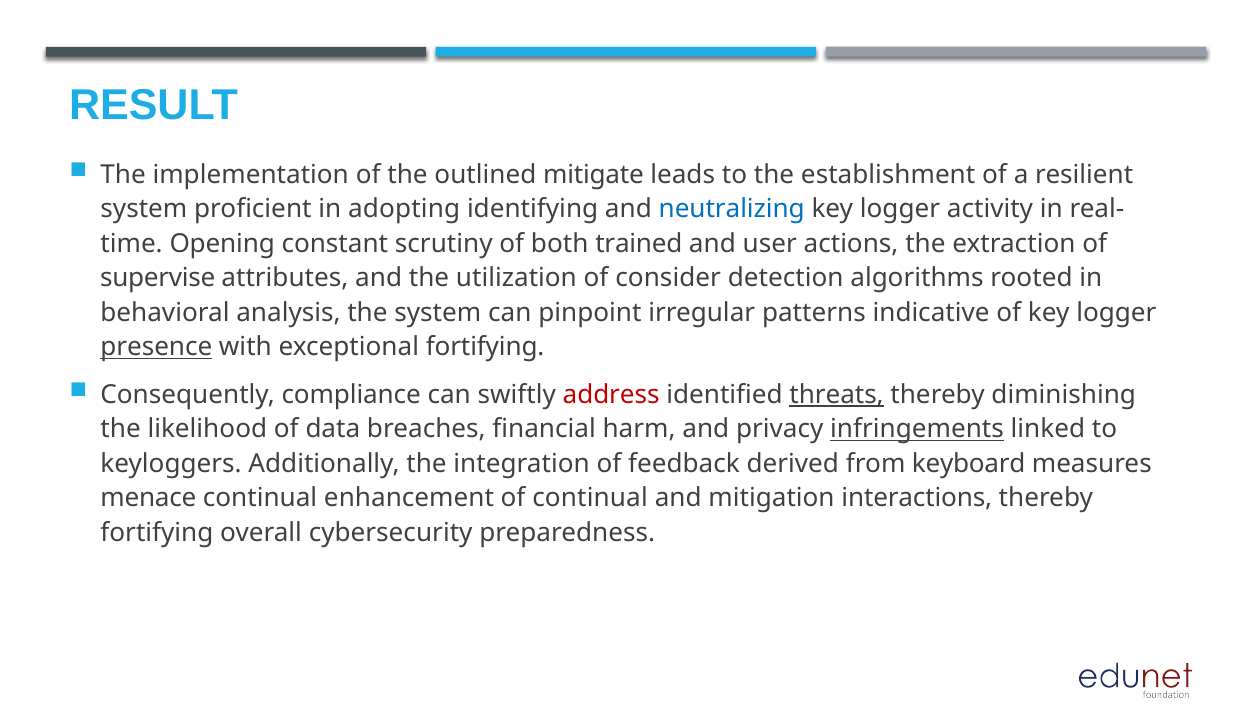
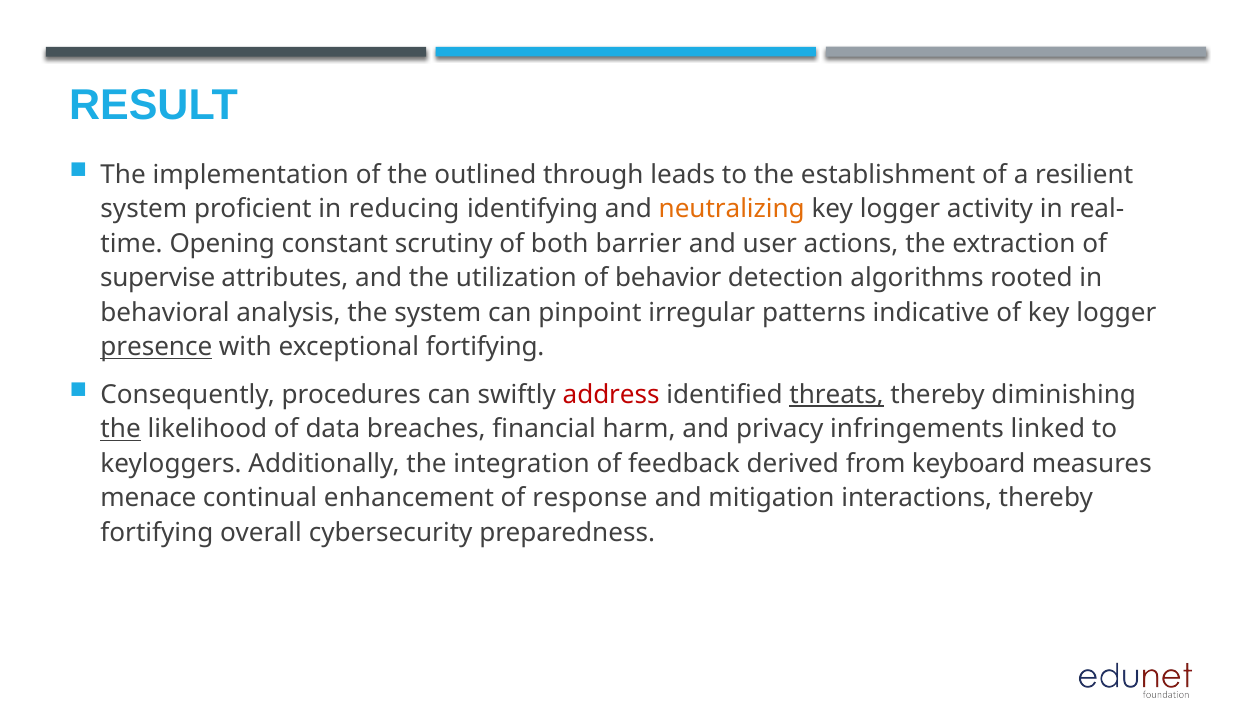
mitigate: mitigate -> through (593, 174)
adopting: adopting -> reducing (404, 209)
neutralizing colour: blue -> orange (732, 209)
trained: trained -> barrier (639, 243)
consider: consider -> behavior (668, 278)
compliance: compliance -> procedures (351, 394)
the underline: none -> present (121, 429)
infringements underline: present -> none (917, 429)
of continual: continual -> response (590, 498)
